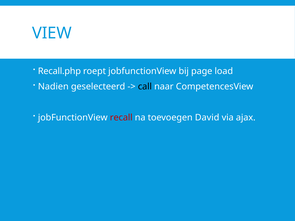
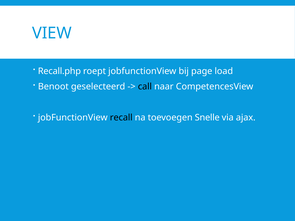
Nadien: Nadien -> Benoot (53, 87)
recall colour: red -> black (121, 118)
David: David -> Snelle (207, 118)
